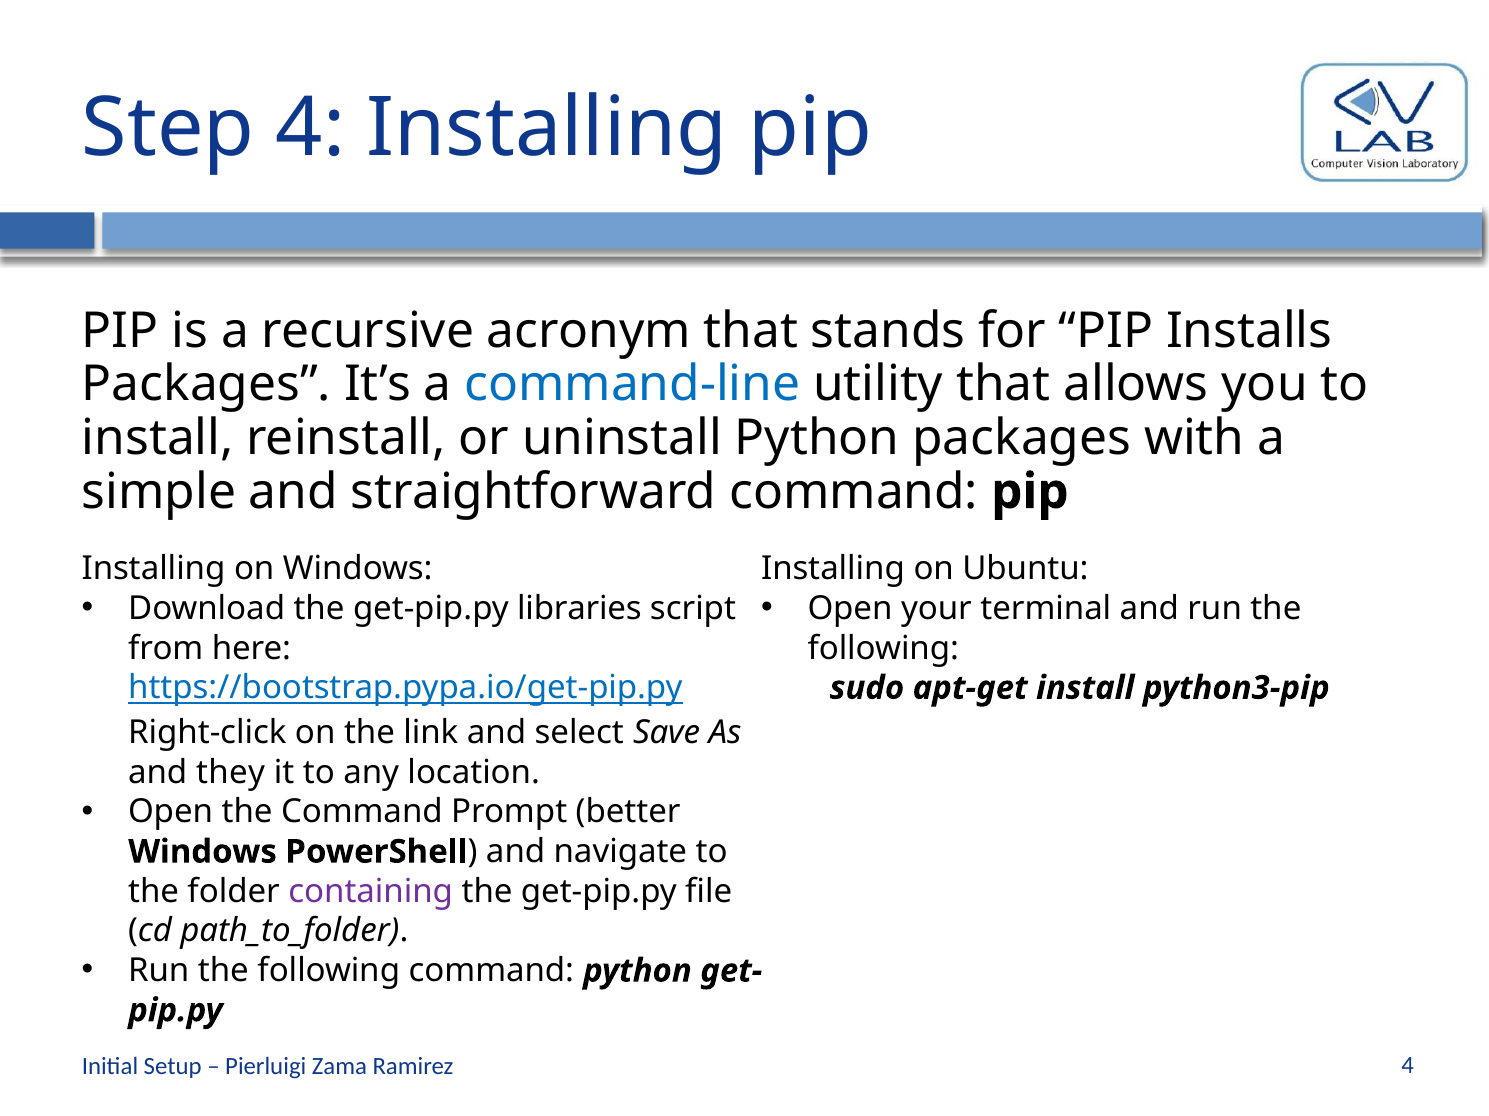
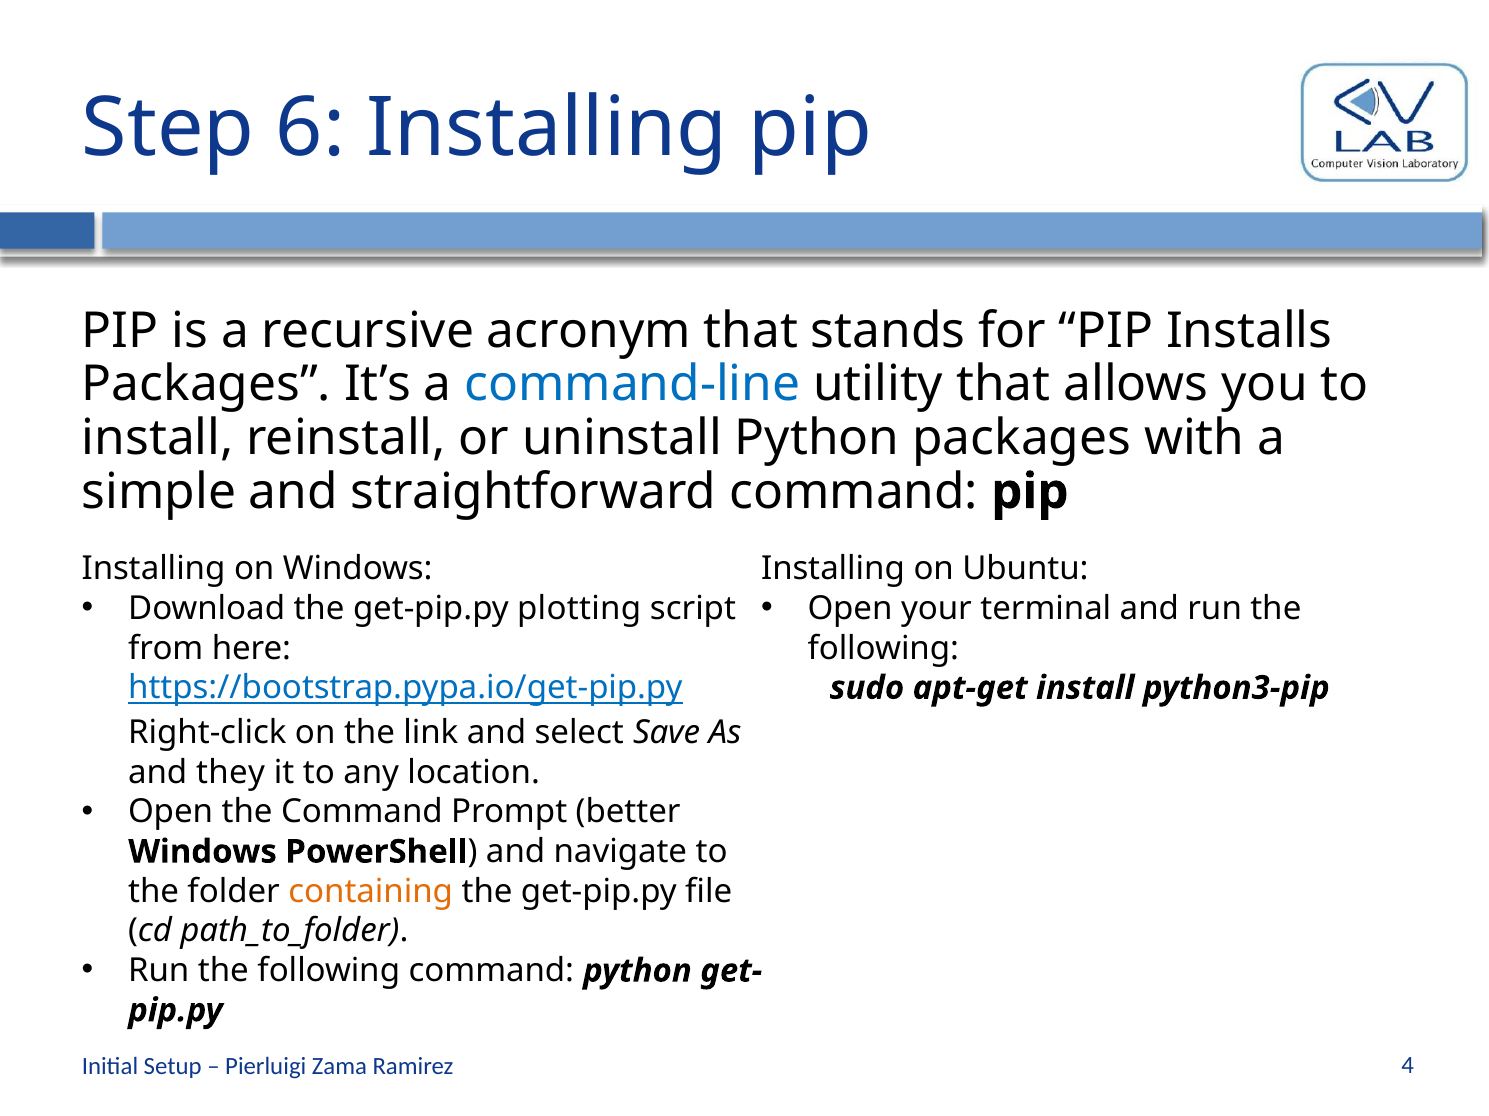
Step 4: 4 -> 6 (311, 128)
libraries: libraries -> plotting (579, 609)
containing colour: purple -> orange (371, 892)
